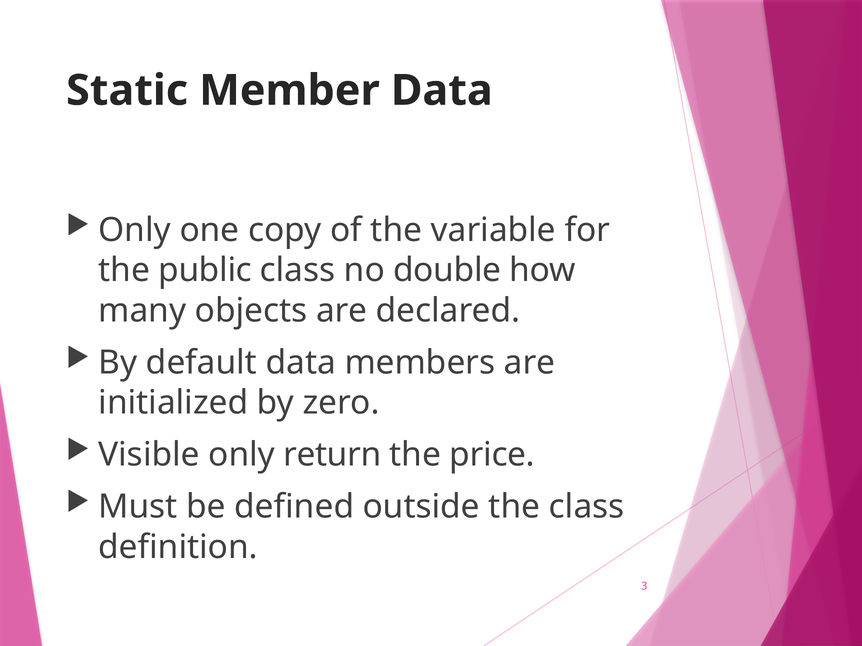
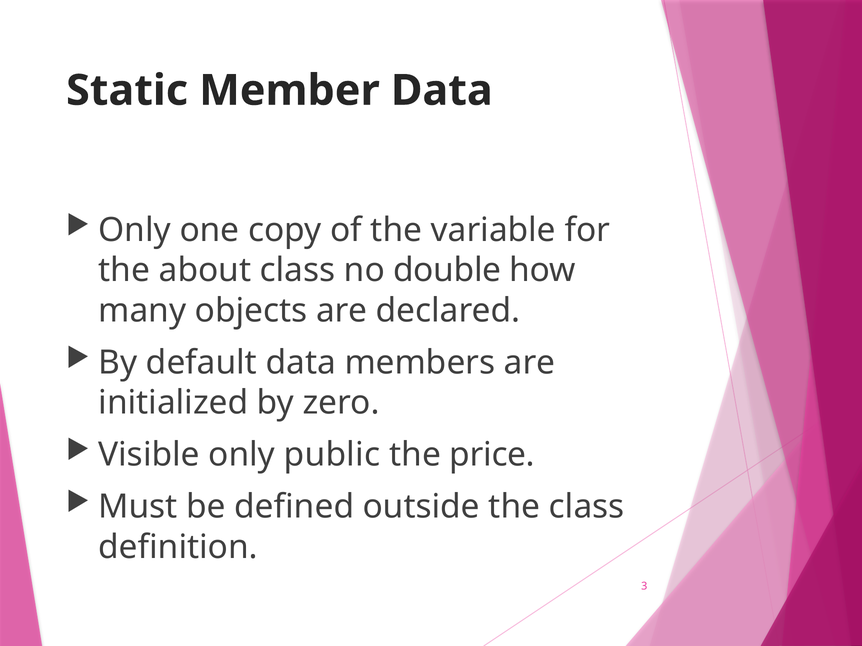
public: public -> about (205, 271)
return: return -> public (332, 455)
